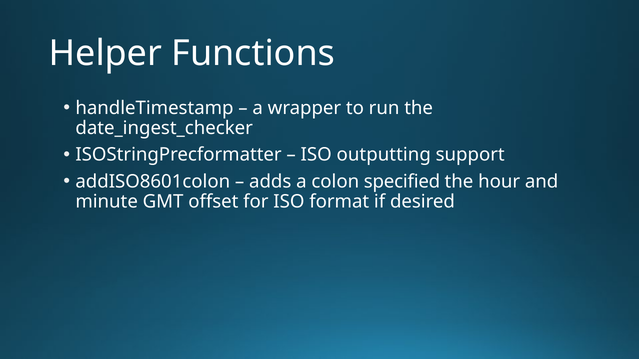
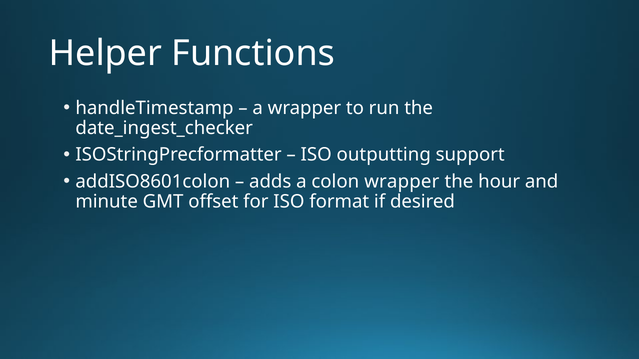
colon specified: specified -> wrapper (402, 182)
